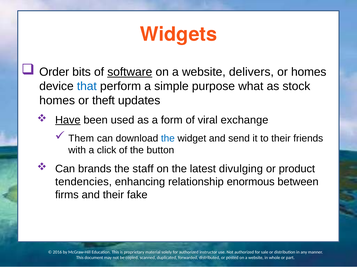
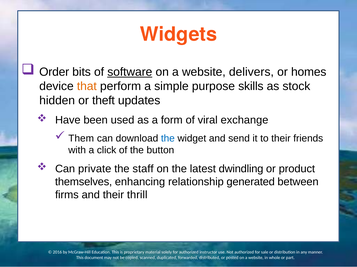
that colour: blue -> orange (87, 87)
what: what -> skills (251, 87)
homes: homes -> hidden (57, 101)
Have underline: present -> none (68, 120)
brands: brands -> private (95, 169)
divulging: divulging -> dwindling (241, 169)
tendencies: tendencies -> themselves (84, 182)
enormous: enormous -> generated (251, 182)
fake: fake -> thrill (137, 195)
